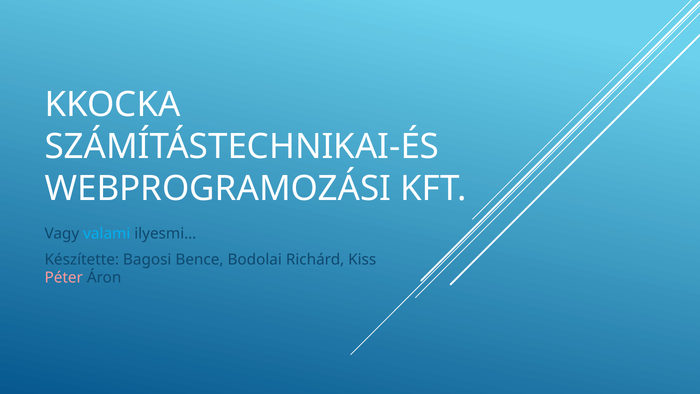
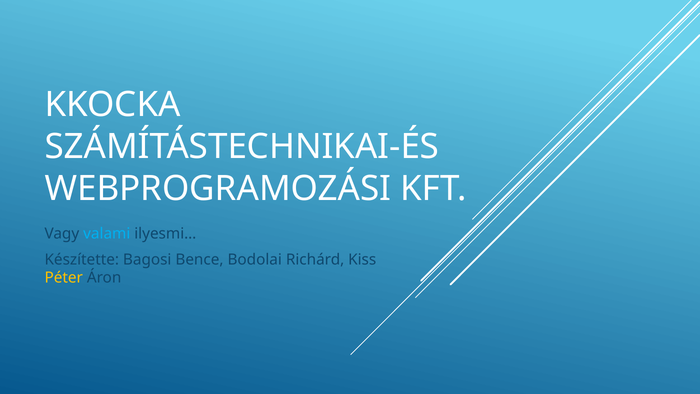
Péter colour: pink -> yellow (64, 278)
